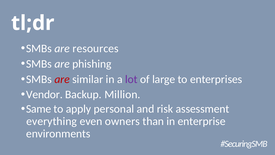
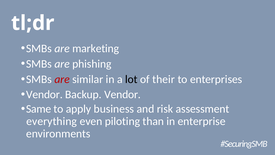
resources: resources -> marketing (96, 48)
lot colour: purple -> black (131, 79)
large: large -> their (164, 79)
Backup Million: Million -> Vendor (123, 94)
personal: personal -> business (114, 109)
owners: owners -> piloting (122, 121)
